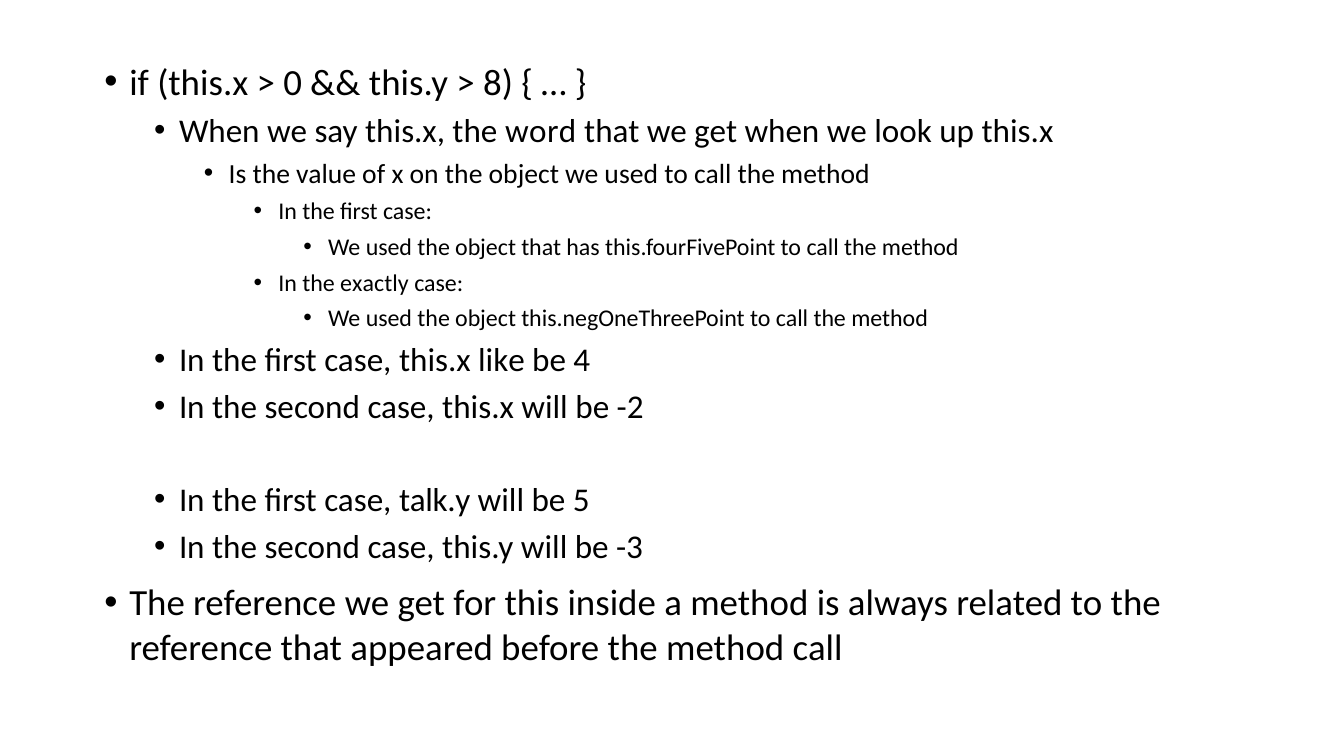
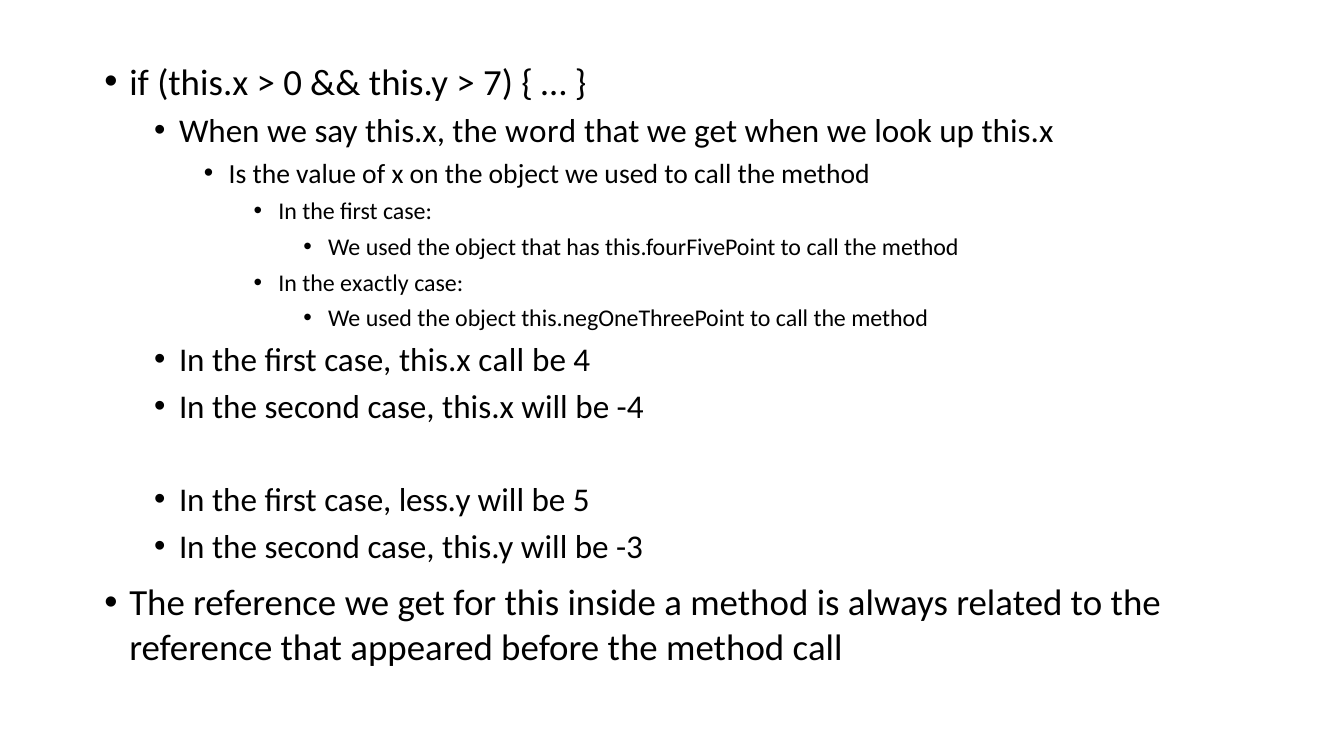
8: 8 -> 7 (498, 83)
this.x like: like -> call (501, 361)
-2: -2 -> -4 (630, 407)
talk.y: talk.y -> less.y (435, 501)
